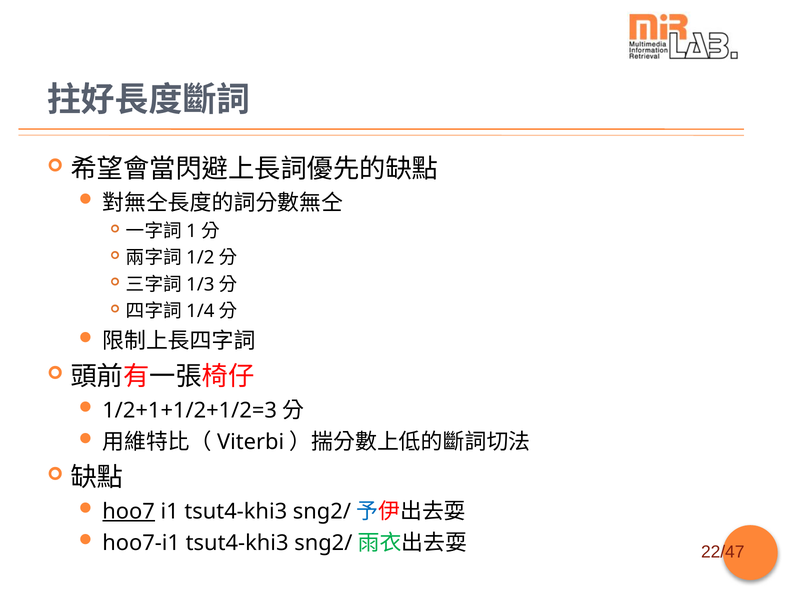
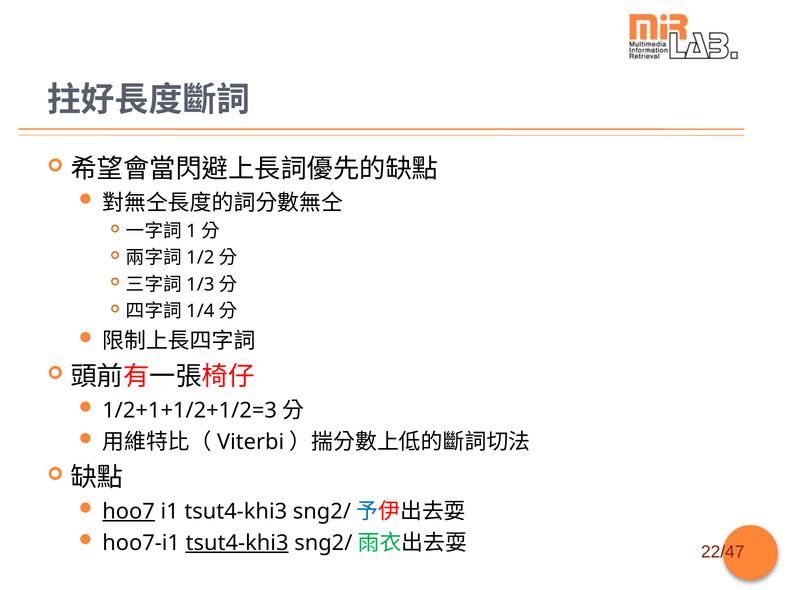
tsut4-khi3 underline: none -> present (237, 543)
